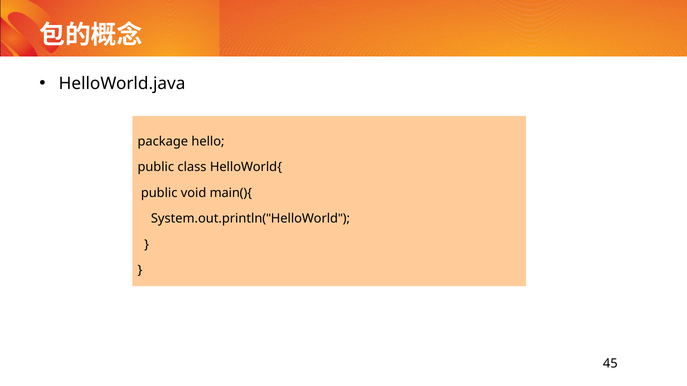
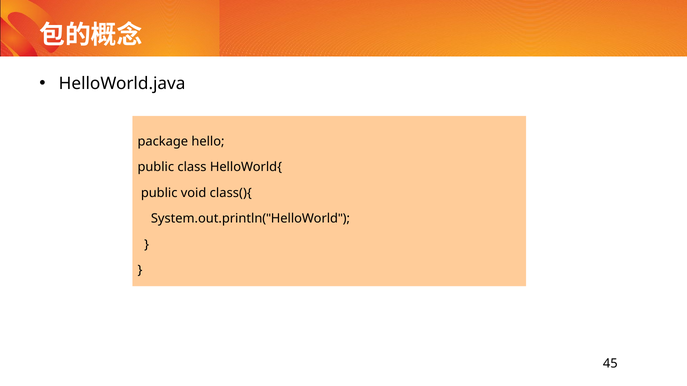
main(){: main(){ -> class(){ (231, 193)
